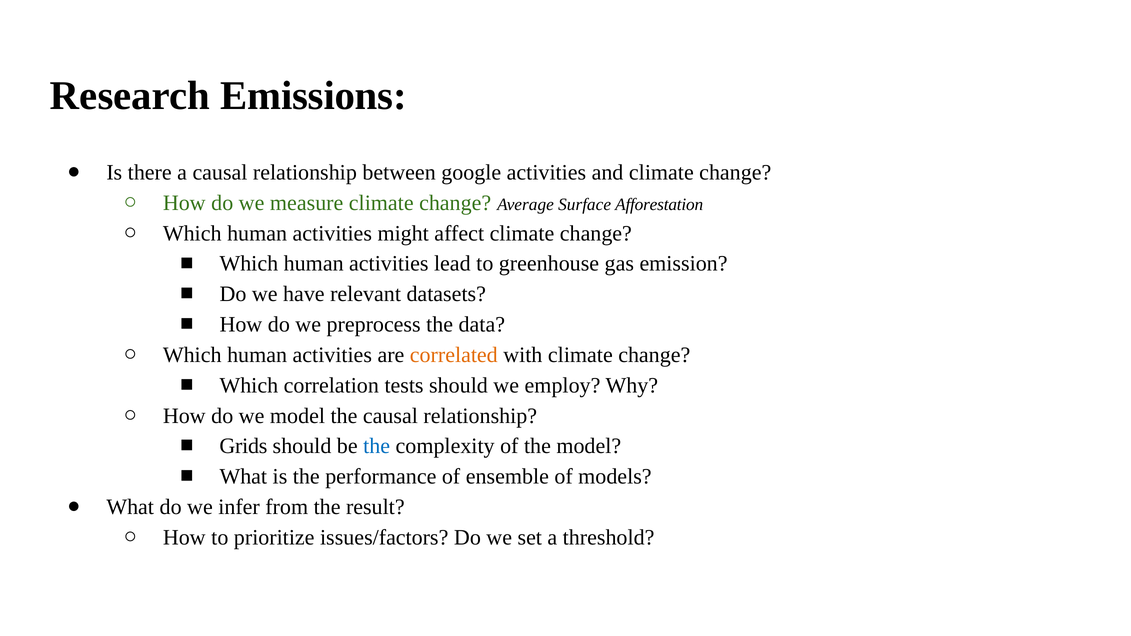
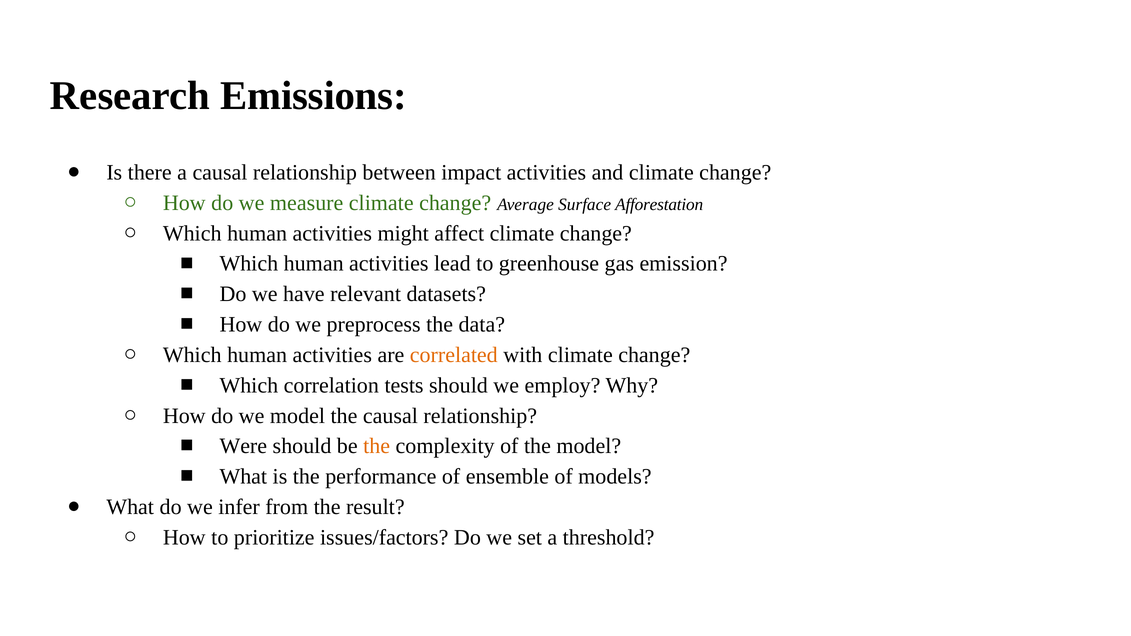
google: google -> impact (471, 173)
Grids: Grids -> Were (243, 446)
the colour: blue -> orange (377, 446)
